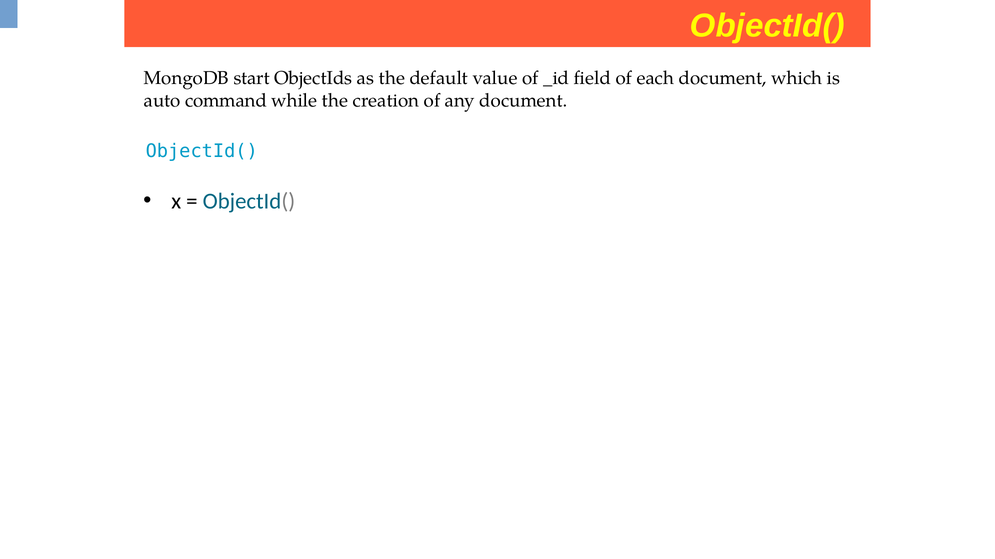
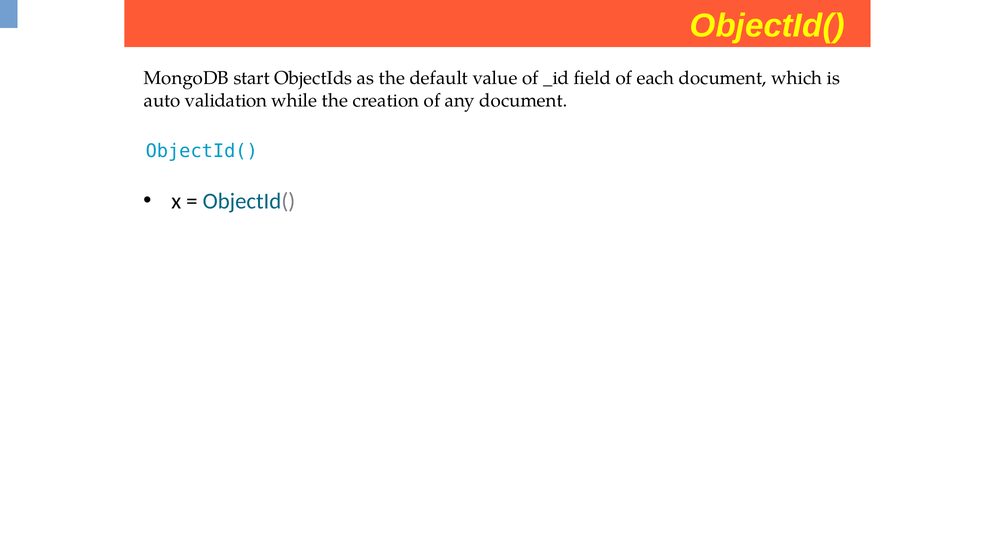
command: command -> validation (226, 101)
